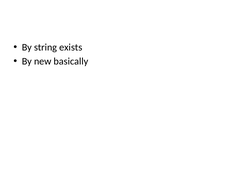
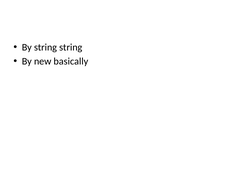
string exists: exists -> string (71, 47)
